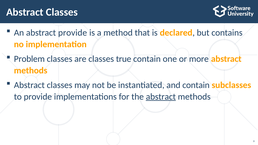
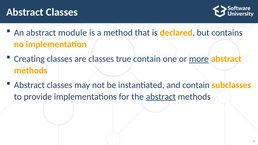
abstract provide: provide -> module (73, 33)
Problem: Problem -> Creating (29, 59)
more underline: none -> present (199, 59)
